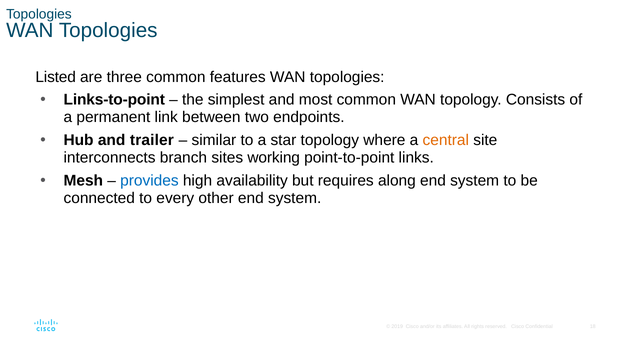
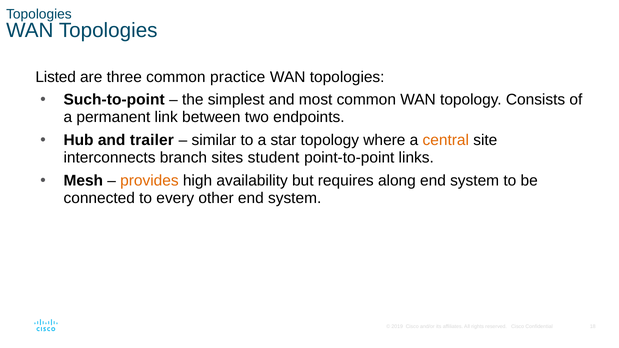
features: features -> practice (238, 77)
Links-to-point: Links-to-point -> Such-to-point (114, 100)
working: working -> student (274, 158)
provides colour: blue -> orange (149, 181)
